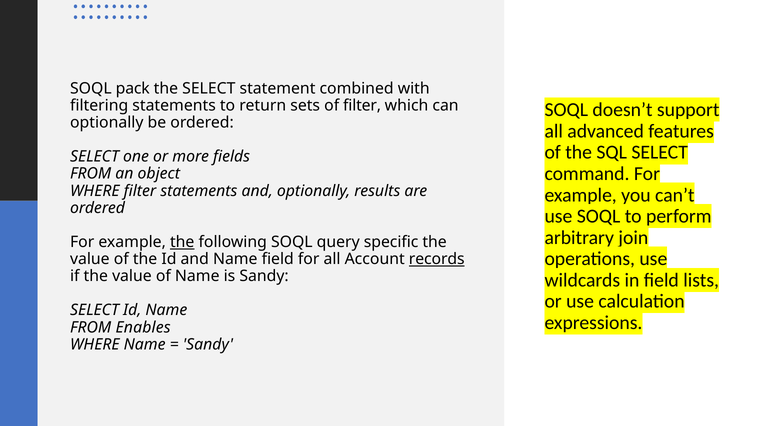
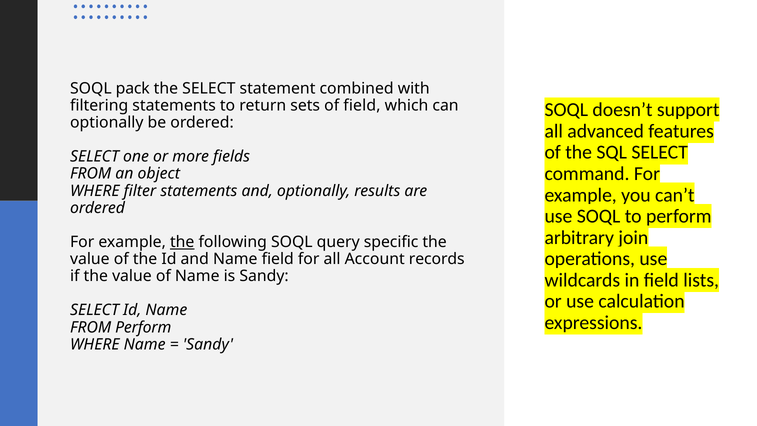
of filter: filter -> field (362, 105)
records underline: present -> none (437, 259)
FROM Enables: Enables -> Perform (143, 327)
